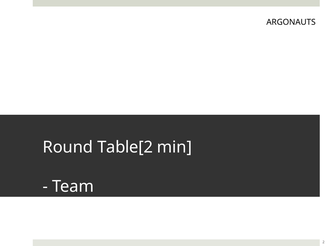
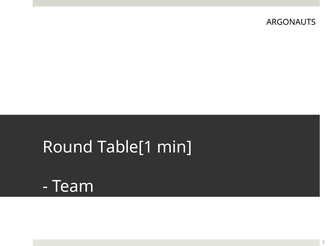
Table[2: Table[2 -> Table[1 (125, 147)
